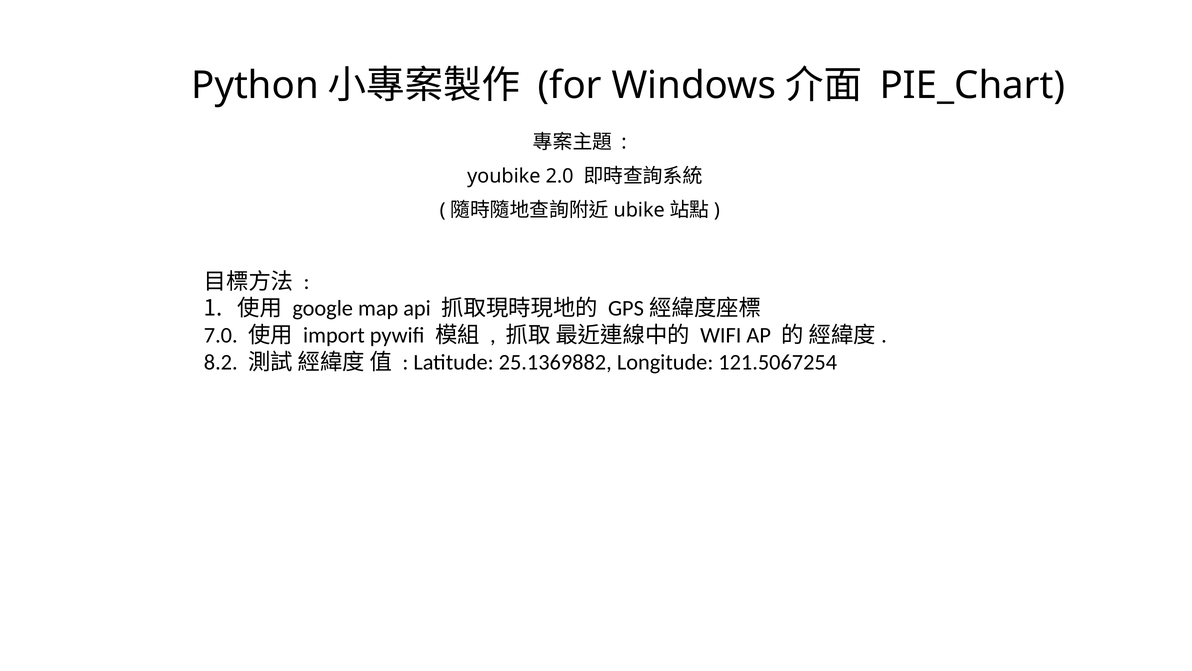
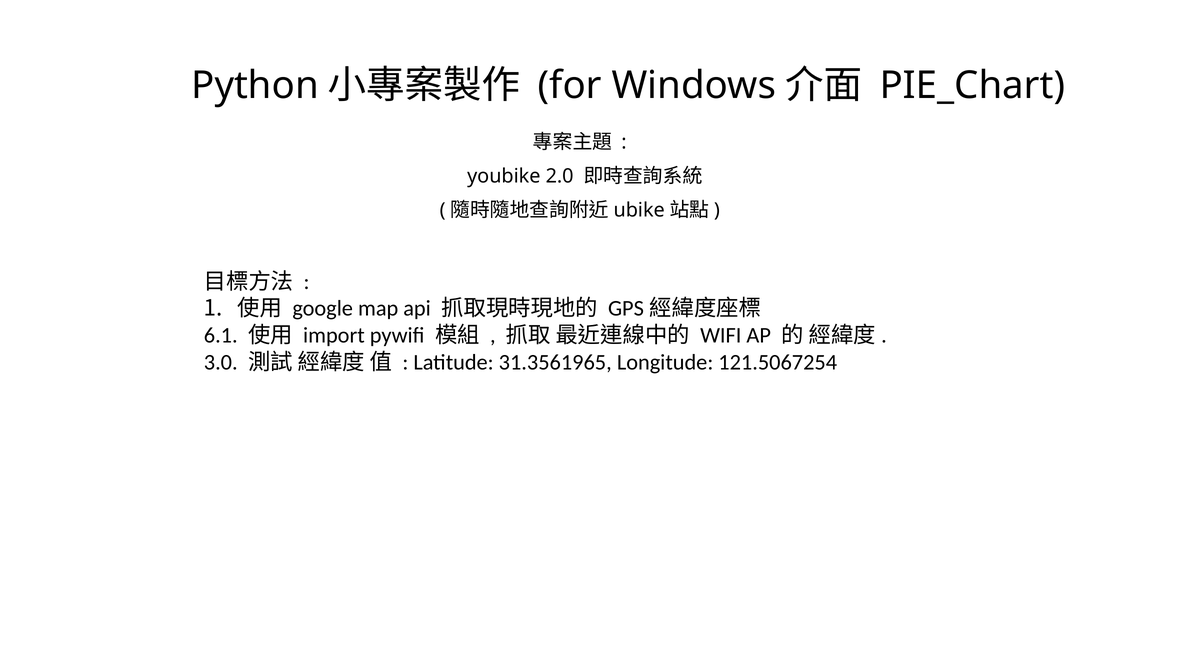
7.0: 7.0 -> 6.1 (221, 335)
8.2: 8.2 -> 3.0 (221, 362)
25.1369882: 25.1369882 -> 31.3561965 (555, 362)
